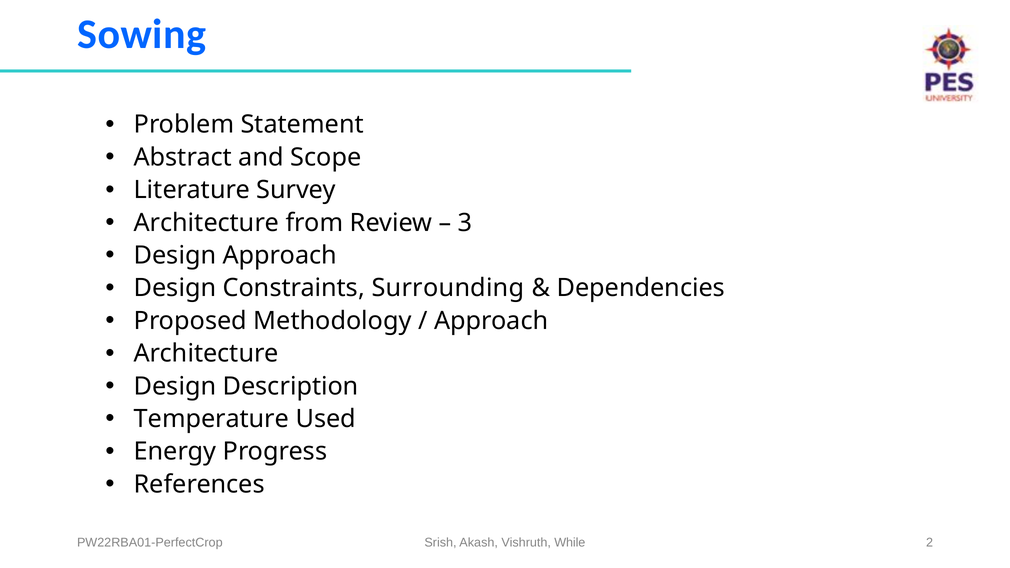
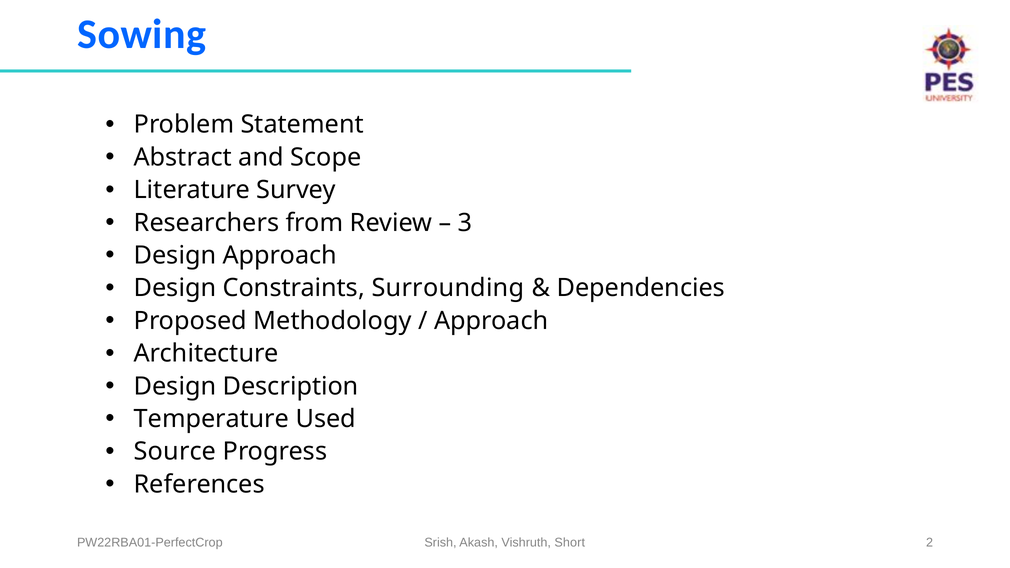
Architecture: Architecture -> Researchers (206, 223)
Energy: Energy -> Source (175, 452)
While: While -> Short (570, 543)
